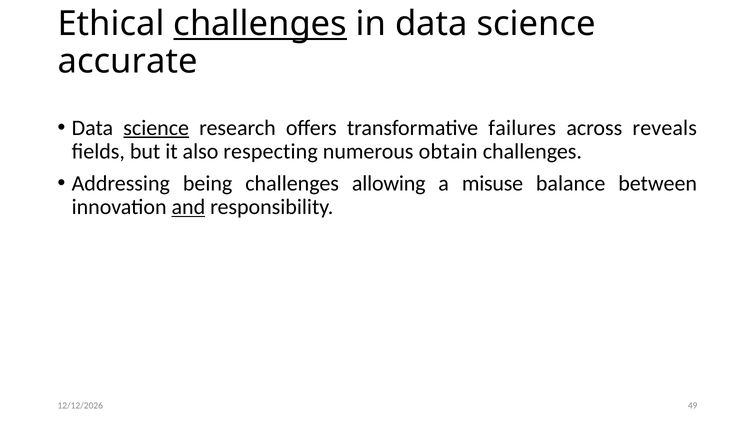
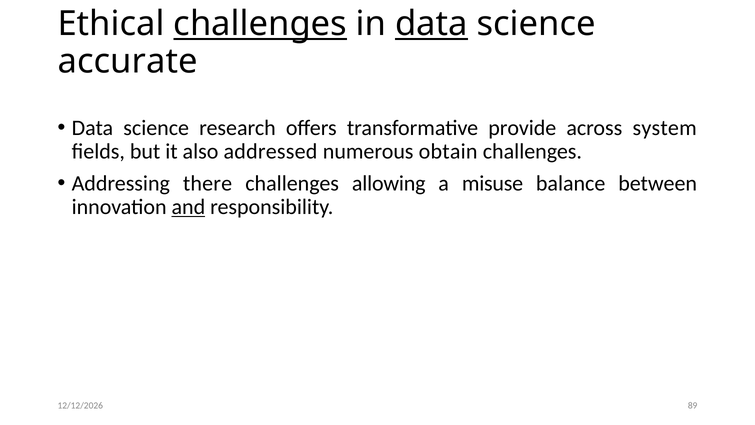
data underline: none -> present (431, 24)
science underline: present -> none (156, 128)
failures: failures -> provide (522, 128)
reveals: reveals -> system (665, 128)
respecting: respecting -> addressed (270, 151)
being: being -> there (208, 183)
49: 49 -> 89 (693, 405)
